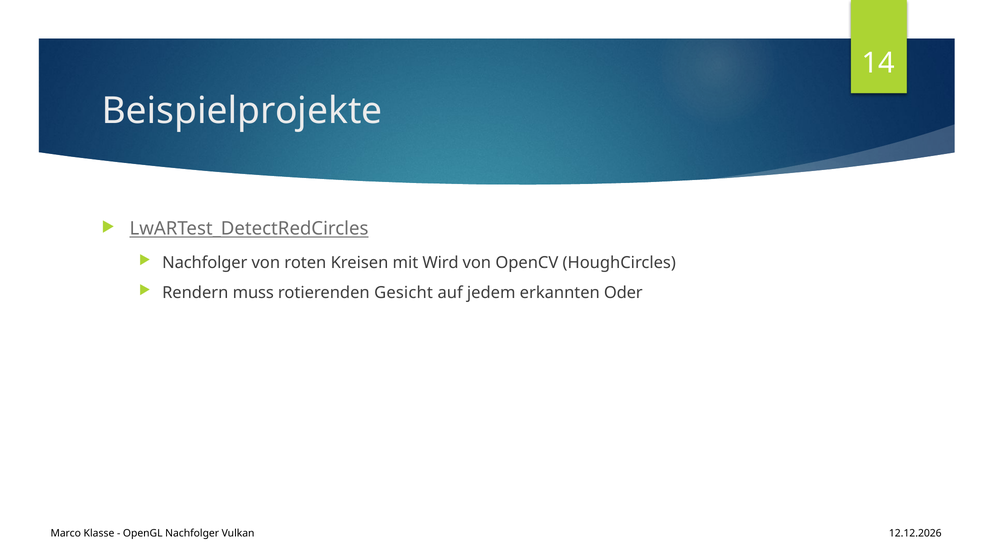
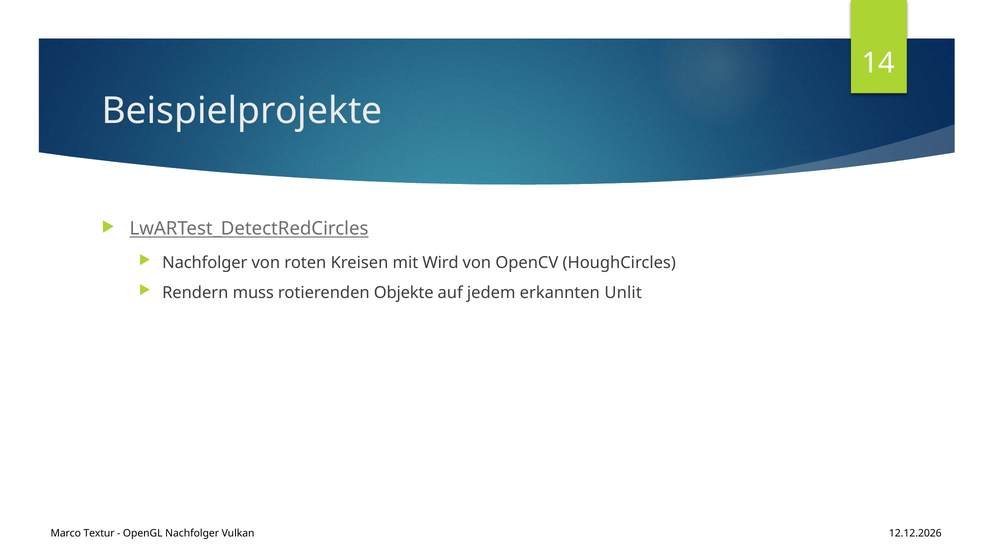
Gesicht: Gesicht -> Objekte (404, 293)
Oder: Oder -> Unlit (623, 293)
Klasse: Klasse -> Textur (99, 533)
